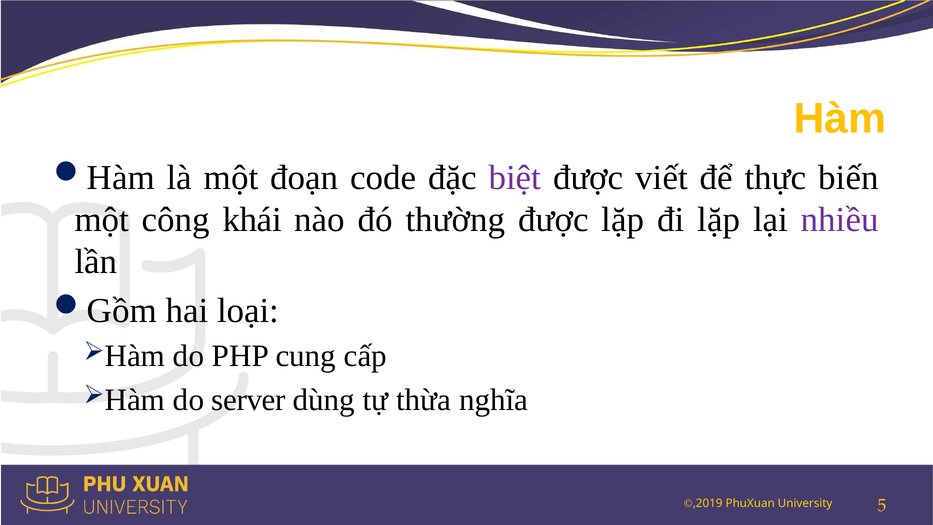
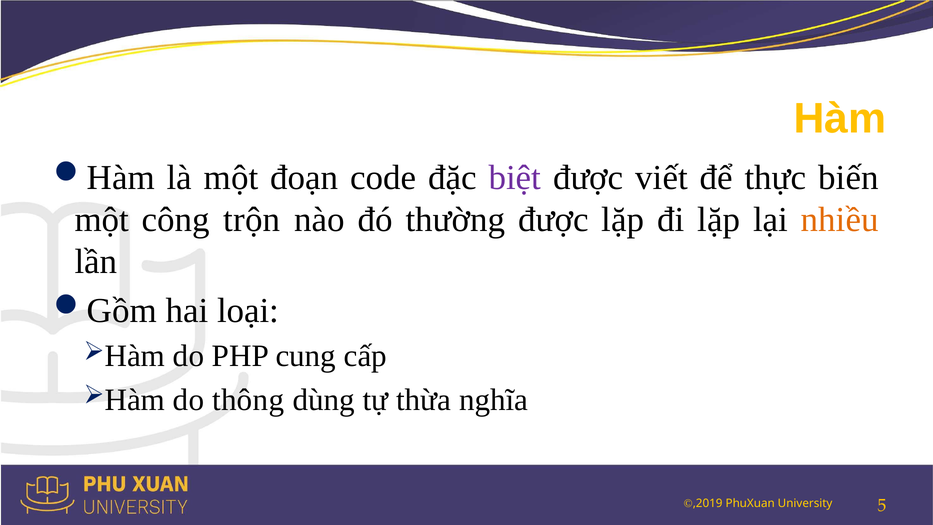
khái: khái -> trộn (252, 220)
nhiều colour: purple -> orange (840, 220)
server: server -> thông (248, 400)
